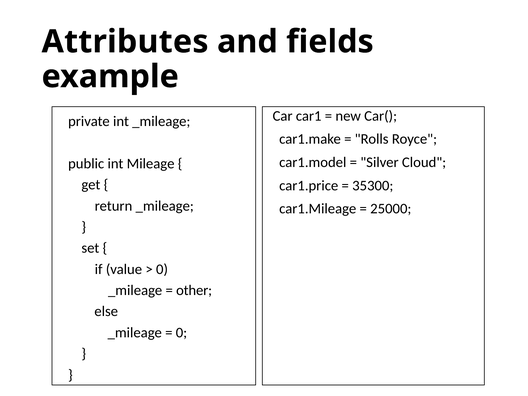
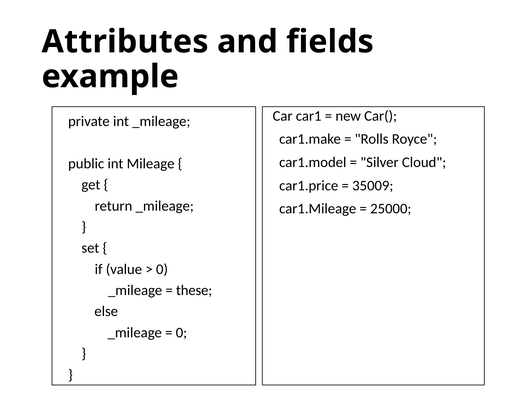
35300: 35300 -> 35009 (373, 186)
other: other -> these (194, 290)
